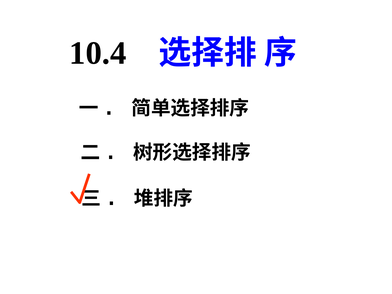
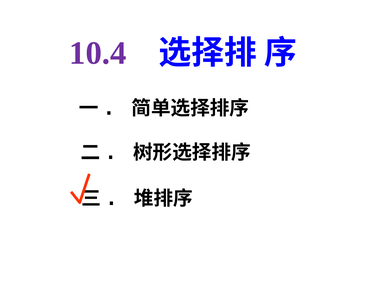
10.4 colour: black -> purple (98, 53)
